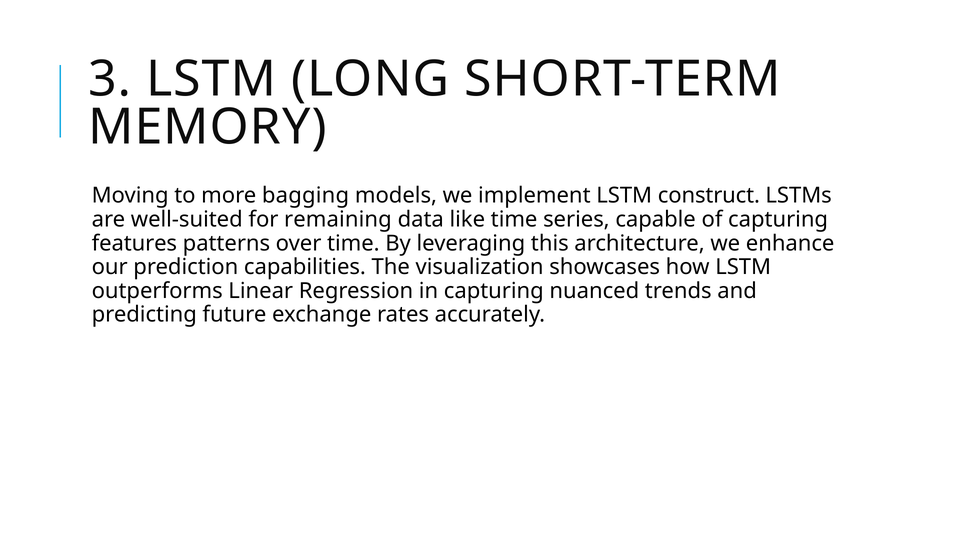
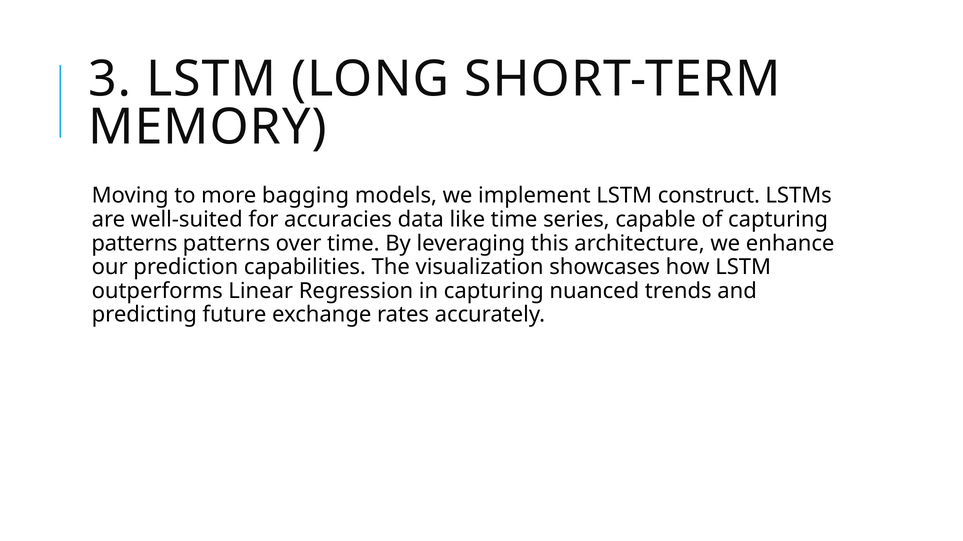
remaining: remaining -> accuracies (338, 220)
features: features -> patterns (134, 244)
